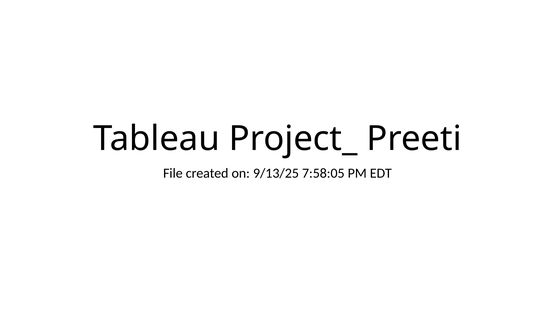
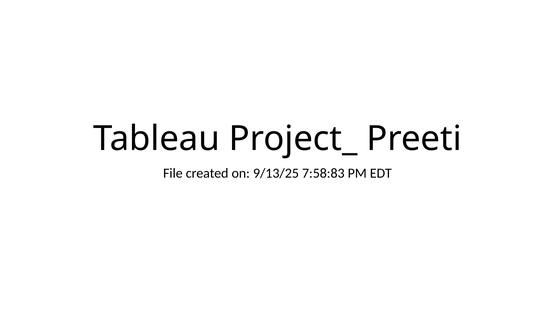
7:58:05: 7:58:05 -> 7:58:83 (323, 173)
